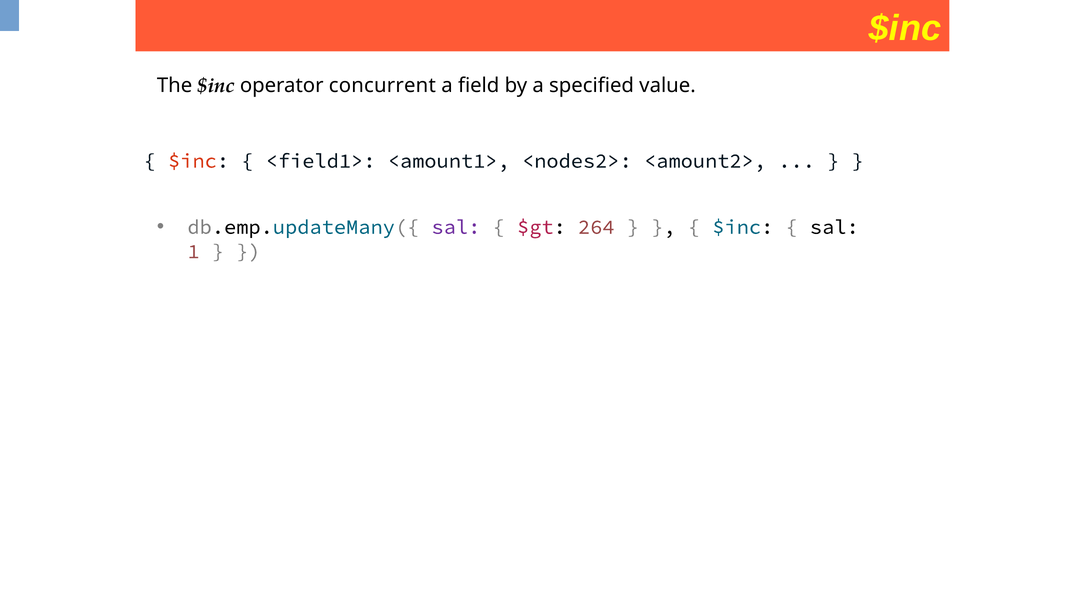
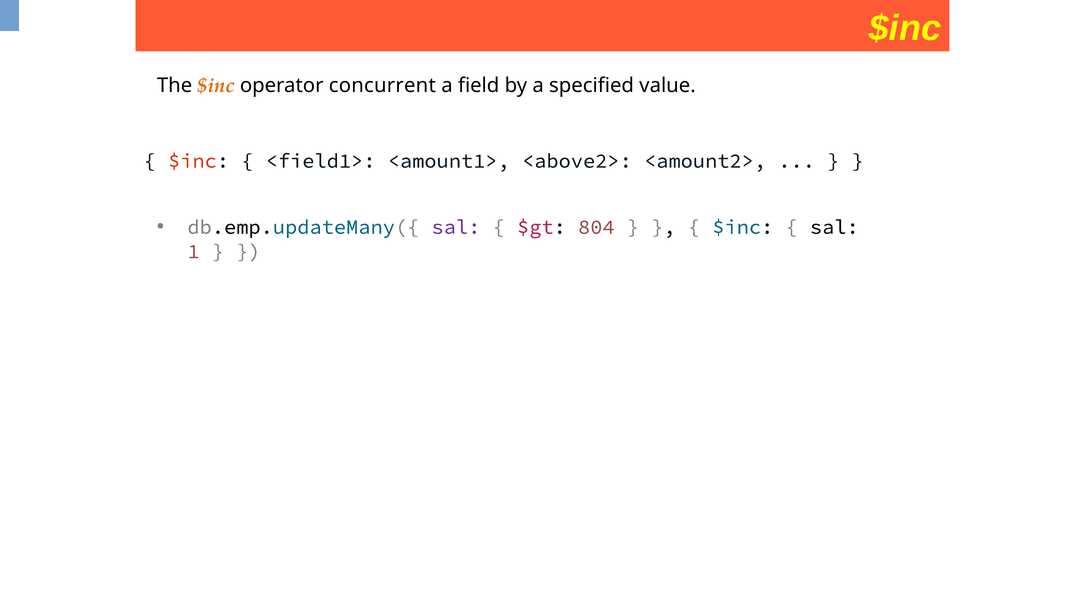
$inc colour: black -> orange (216, 85)
<nodes2>: <nodes2> -> <above2> (577, 161)
264: 264 -> 804 (596, 227)
